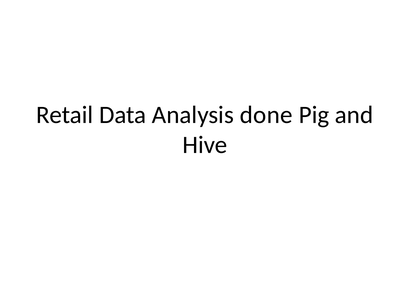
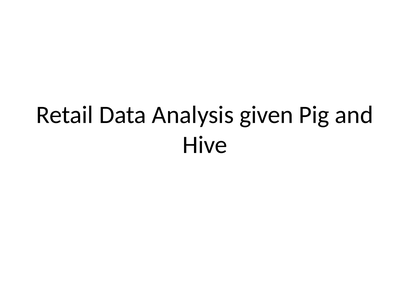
done: done -> given (266, 115)
